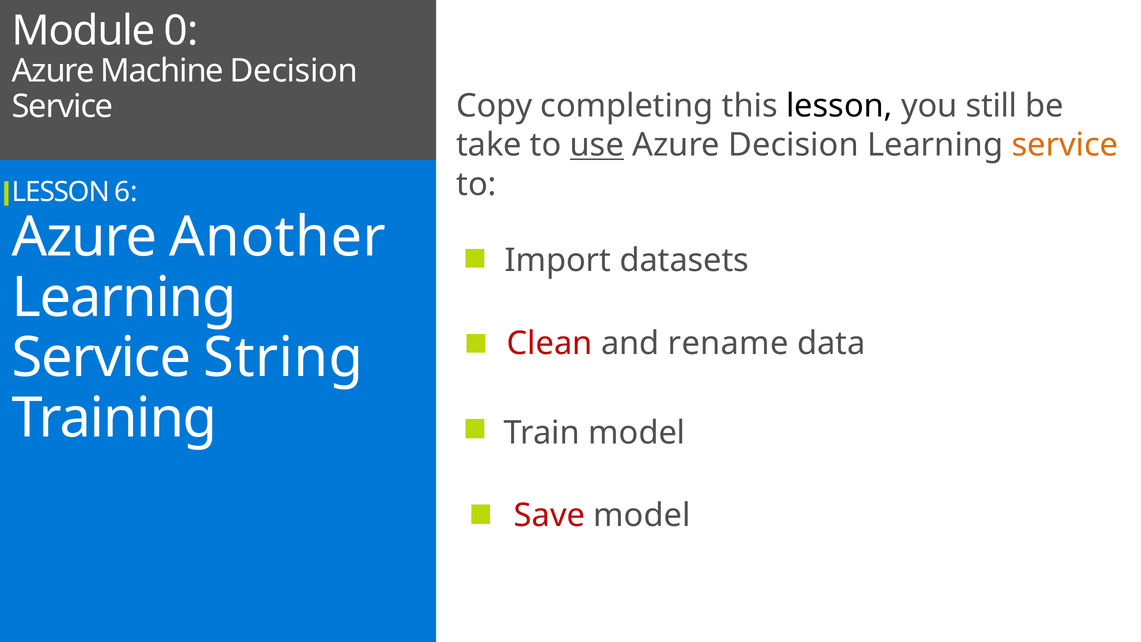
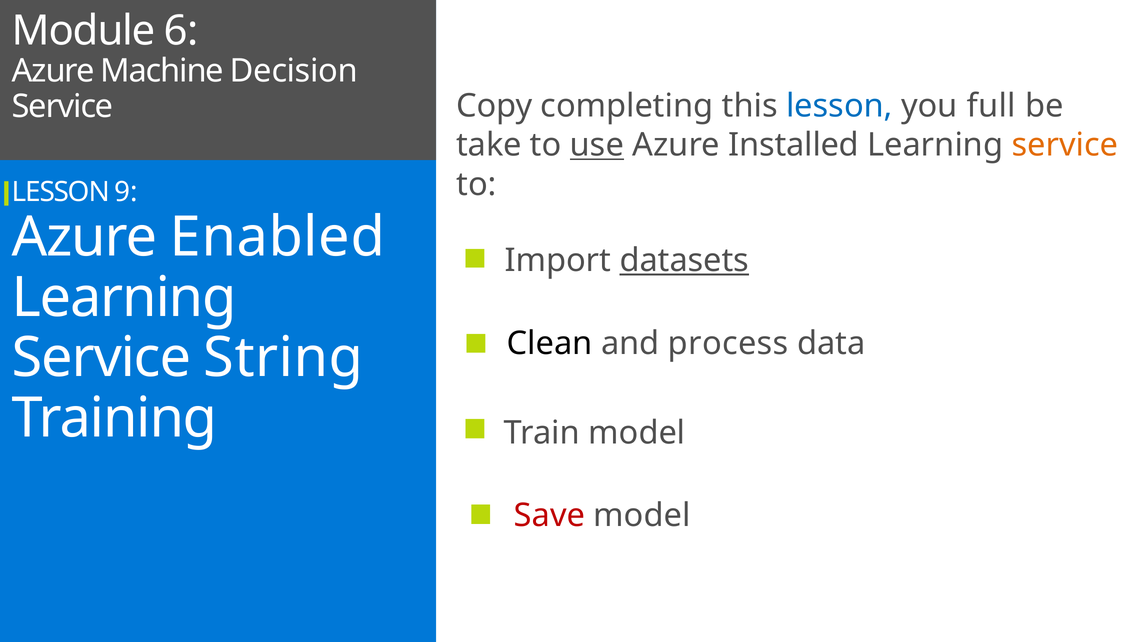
0: 0 -> 6 (181, 31)
lesson colour: black -> blue (839, 106)
still: still -> full (991, 106)
Azure Decision: Decision -> Installed (794, 145)
6: 6 -> 9 (126, 192)
Another: Another -> Enabled (277, 237)
datasets underline: none -> present (684, 260)
Clean colour: red -> black (550, 344)
rename: rename -> process (728, 344)
